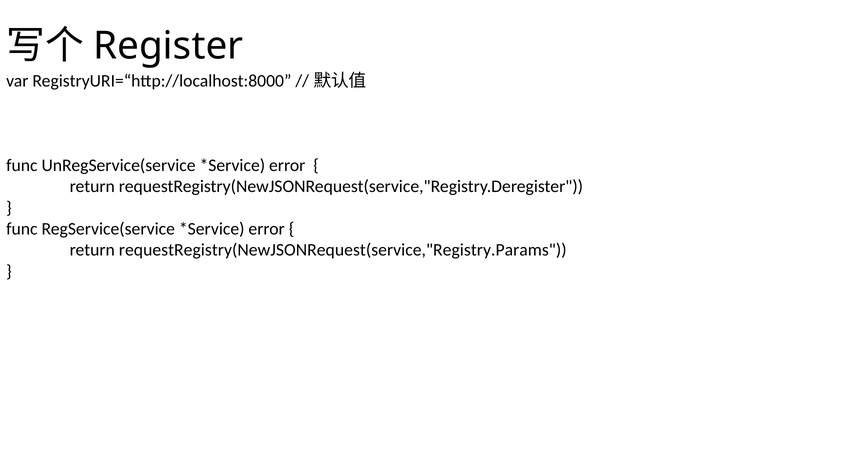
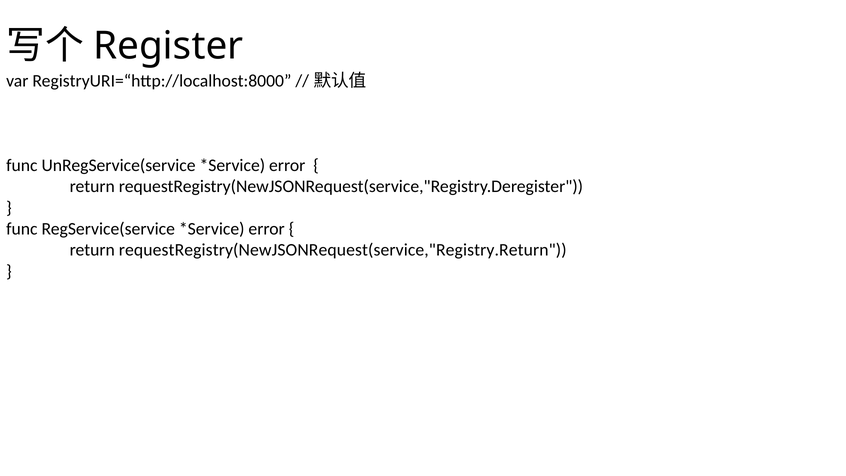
requestRegistry(NewJSONRequest(service,"Registry.Params: requestRegistry(NewJSONRequest(service,"Registry.Params -> requestRegistry(NewJSONRequest(service,"Registry.Return (343, 250)
